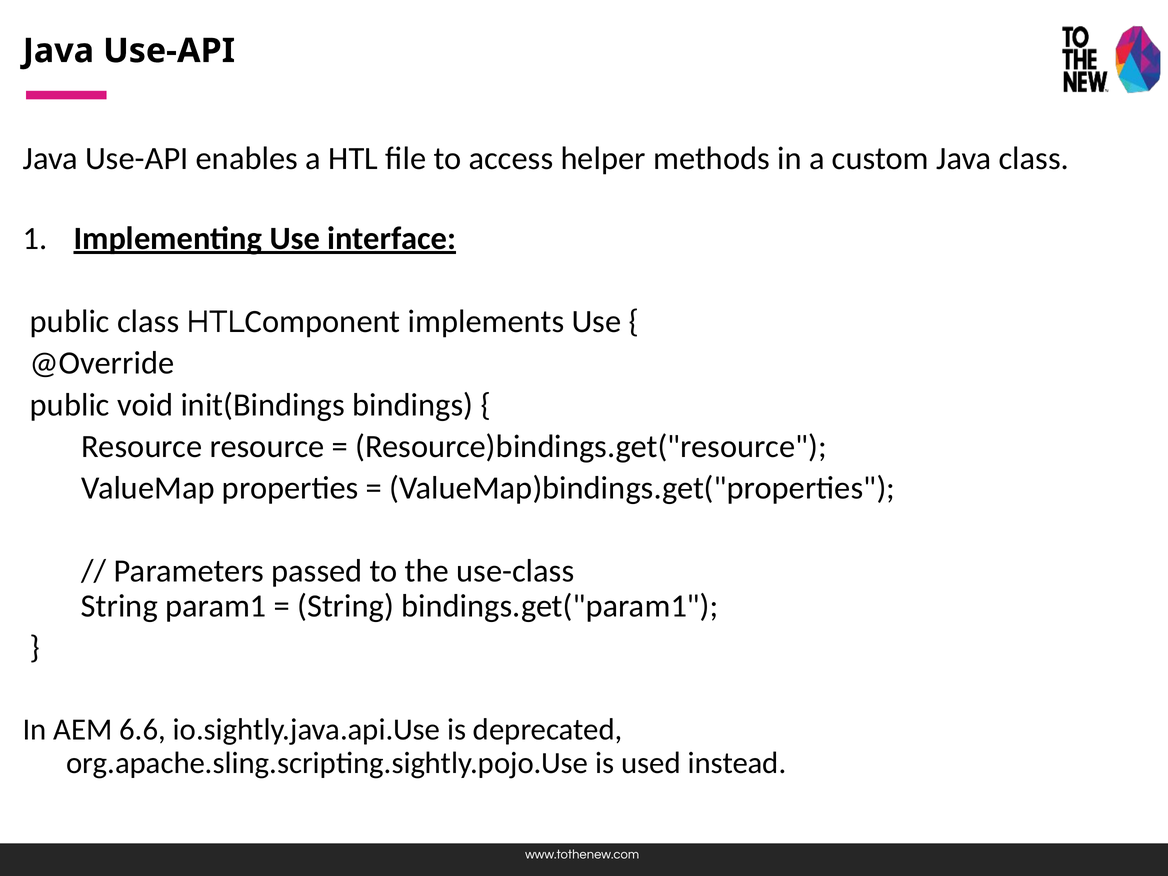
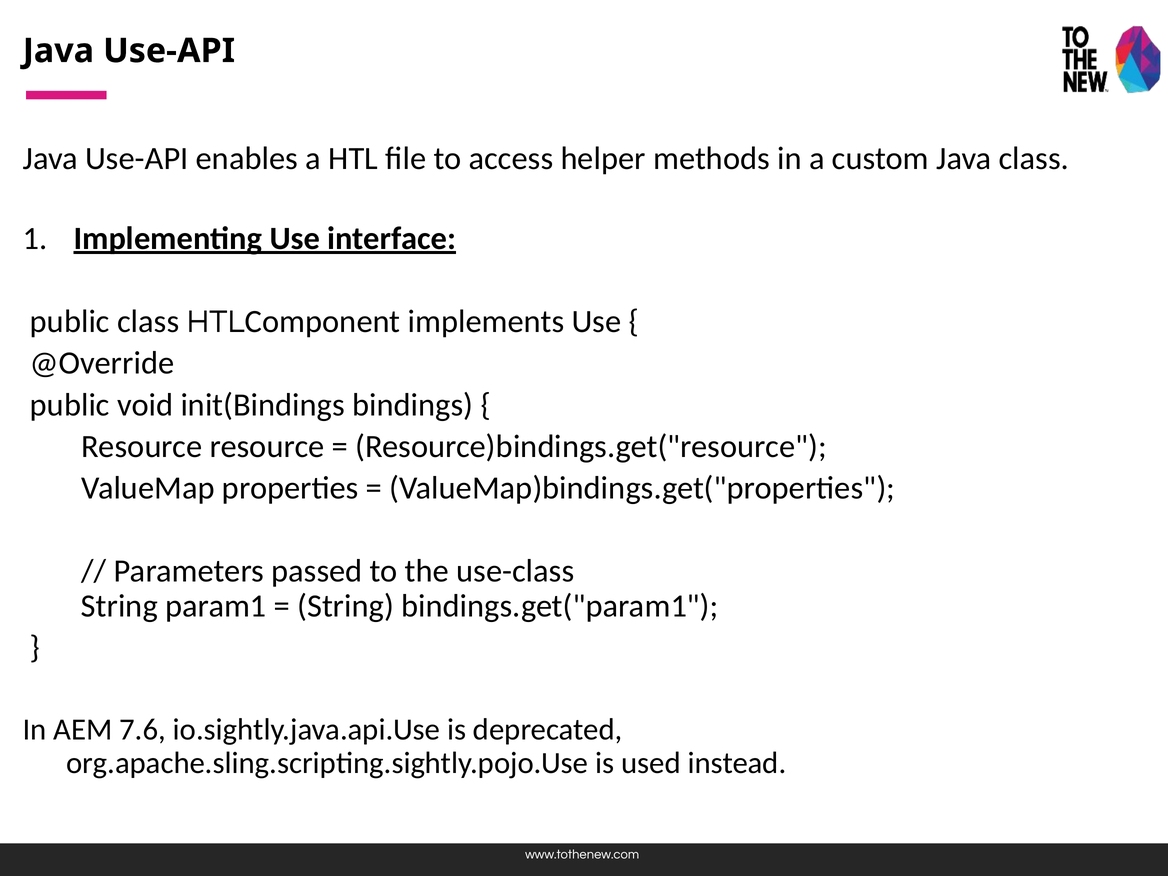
6.6: 6.6 -> 7.6 (143, 730)
